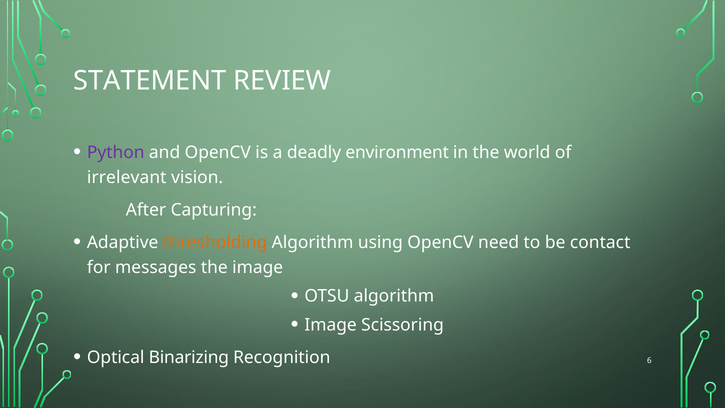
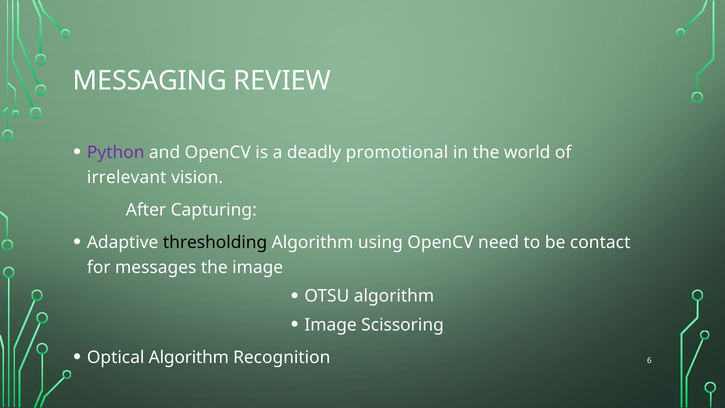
STATEMENT: STATEMENT -> MESSAGING (150, 81)
environment: environment -> promotional (397, 152)
thresholding colour: orange -> black (215, 242)
Optical Binarizing: Binarizing -> Algorithm (189, 357)
